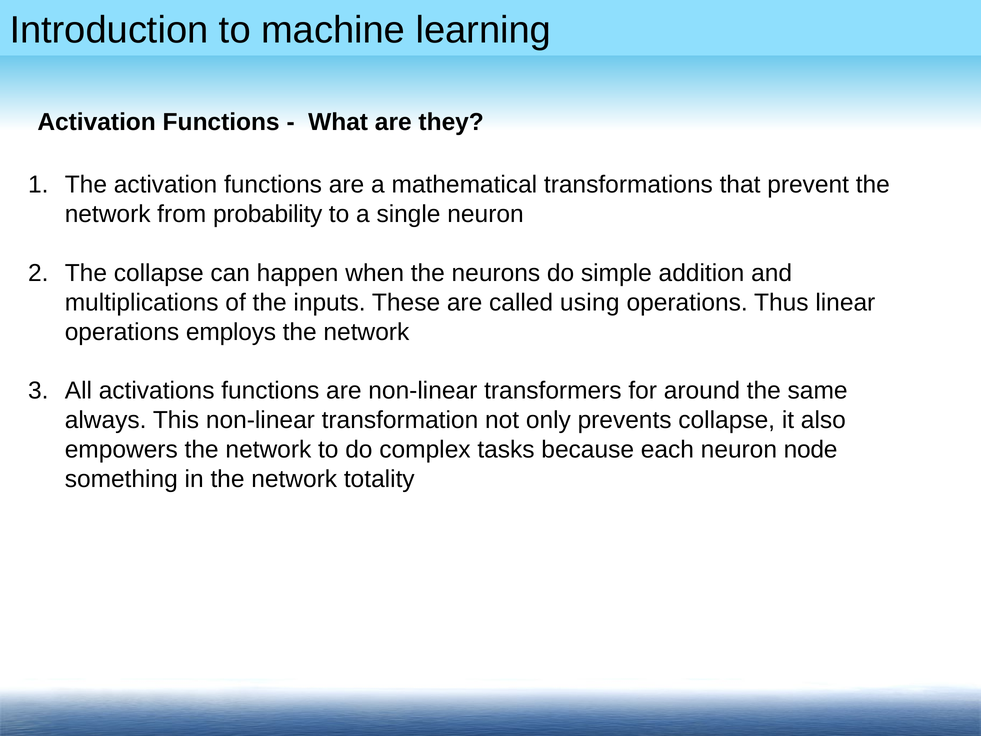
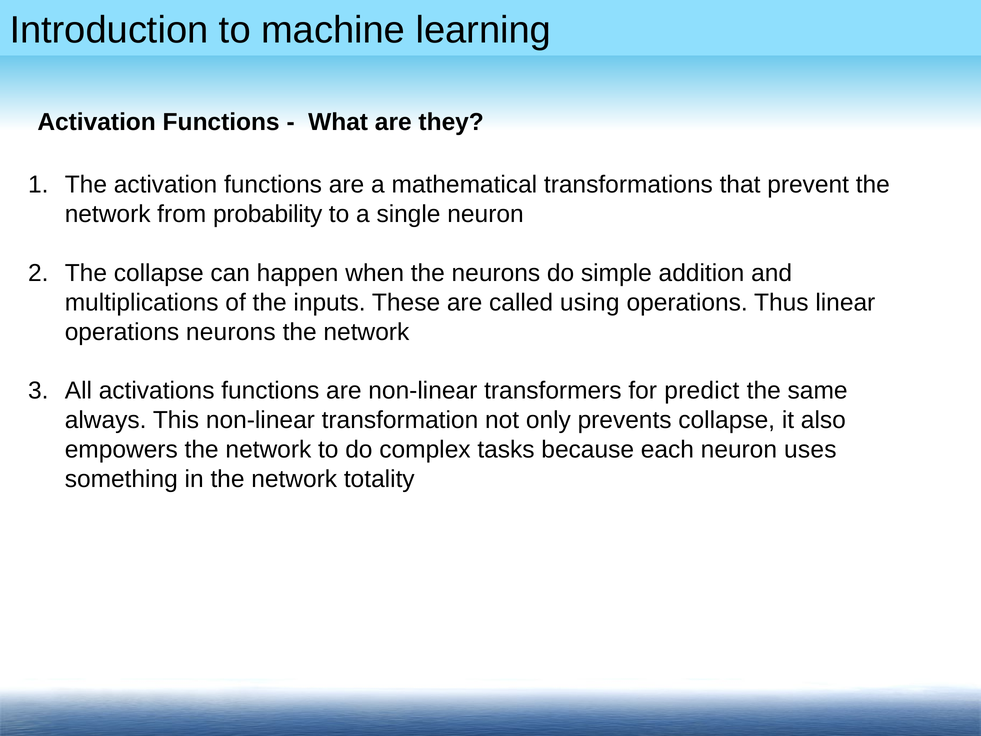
operations employs: employs -> neurons (231, 332)
around: around -> predict (702, 391)
node: node -> uses (810, 450)
